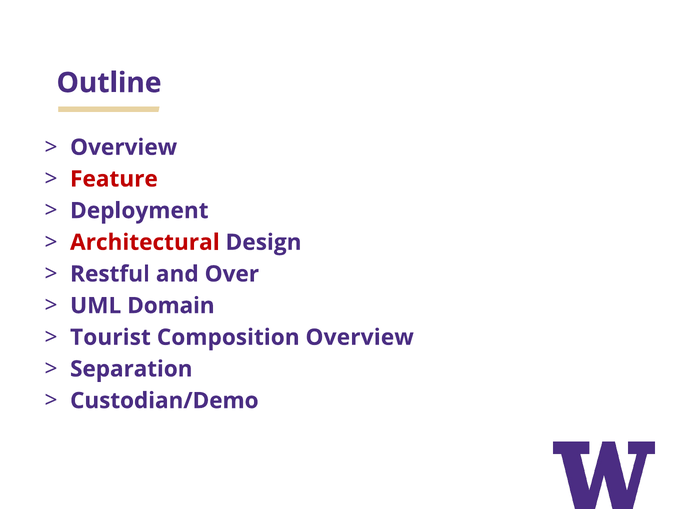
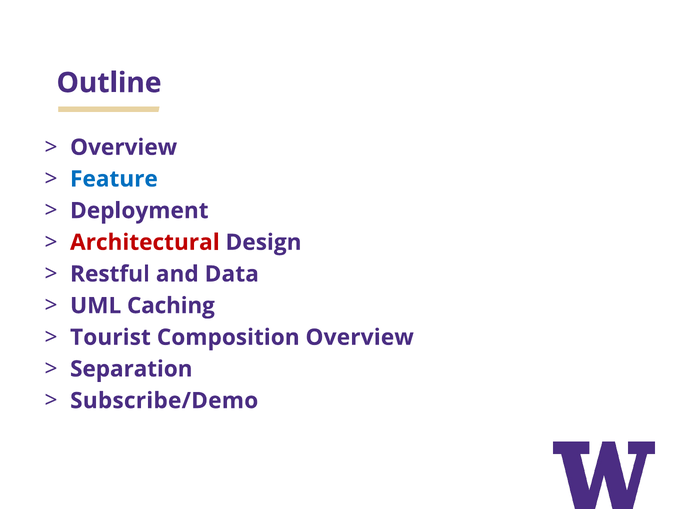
Feature colour: red -> blue (114, 179)
Over: Over -> Data (232, 274)
Domain: Domain -> Caching (171, 306)
Custodian/Demo: Custodian/Demo -> Subscribe/Demo (164, 401)
